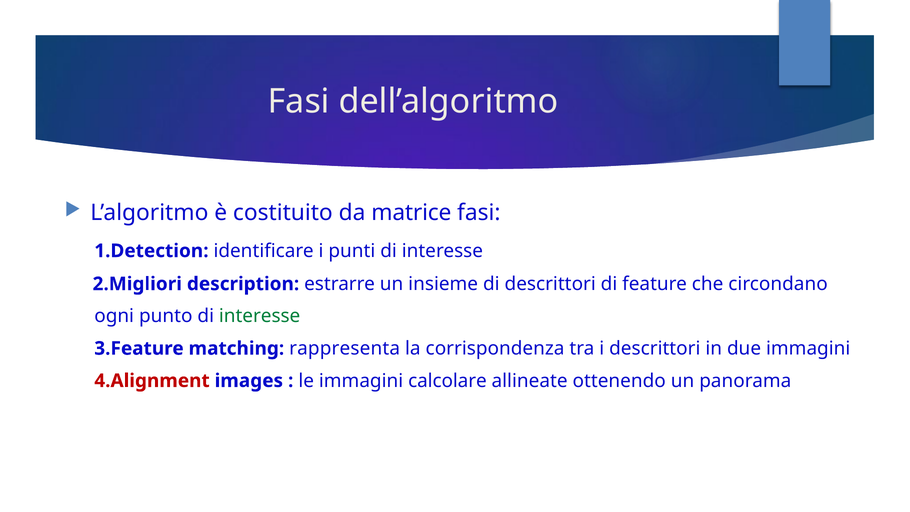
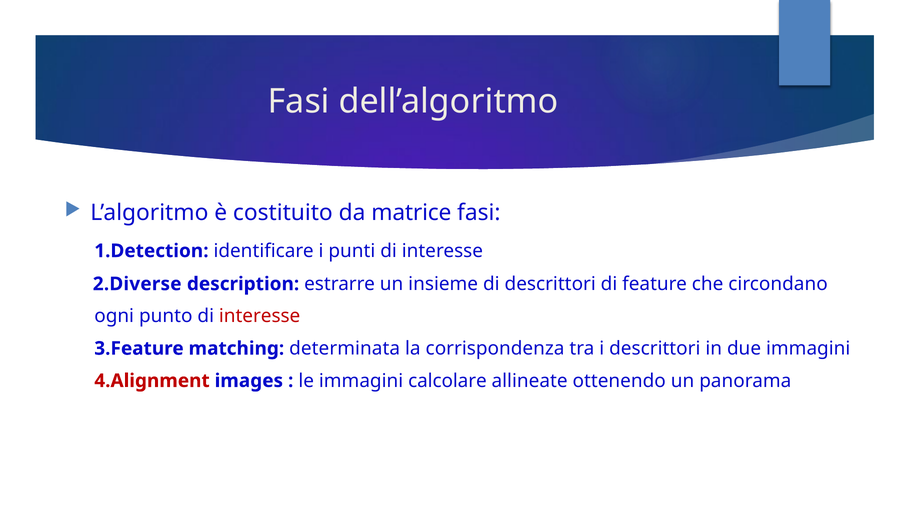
2.Migliori: 2.Migliori -> 2.Diverse (137, 284)
interesse colour: green -> red (260, 316)
rappresenta: rappresenta -> determinata (345, 348)
